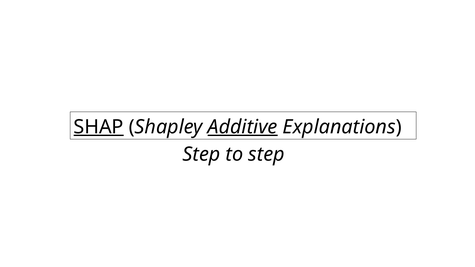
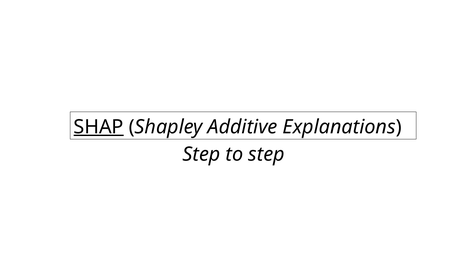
Additive underline: present -> none (243, 127)
